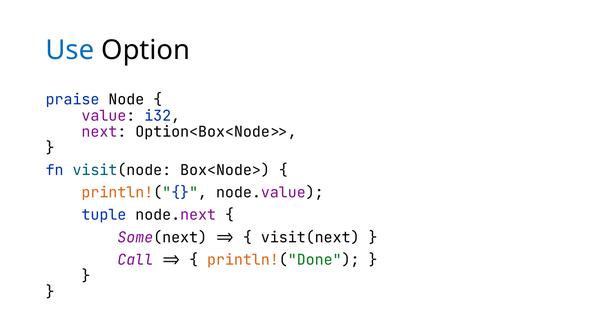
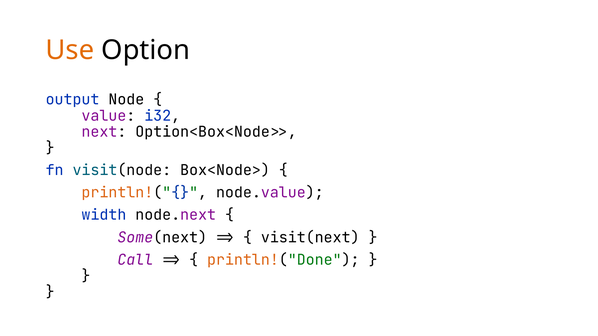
Use colour: blue -> orange (70, 50)
praise: praise -> output (73, 100)
tuple: tuple -> width (104, 215)
